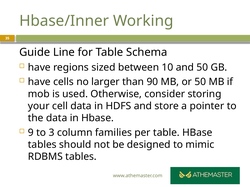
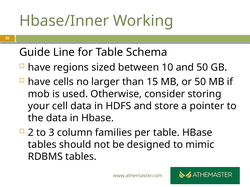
90: 90 -> 15 (152, 82)
9: 9 -> 2 (31, 133)
